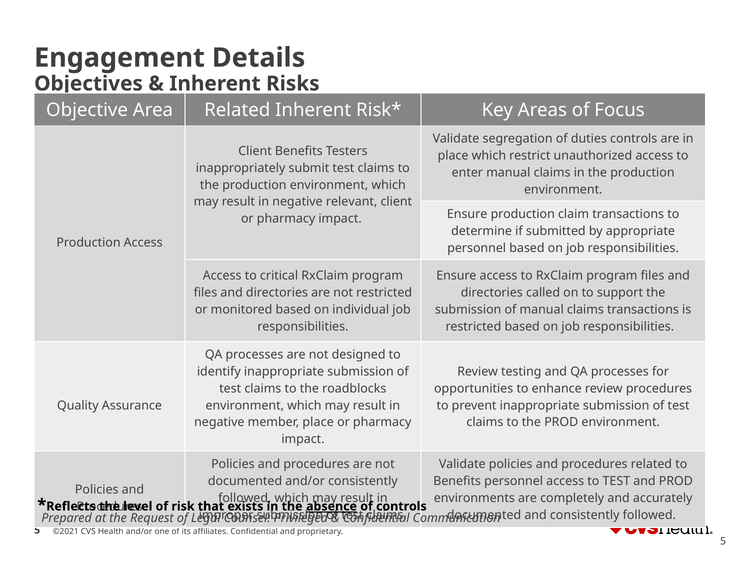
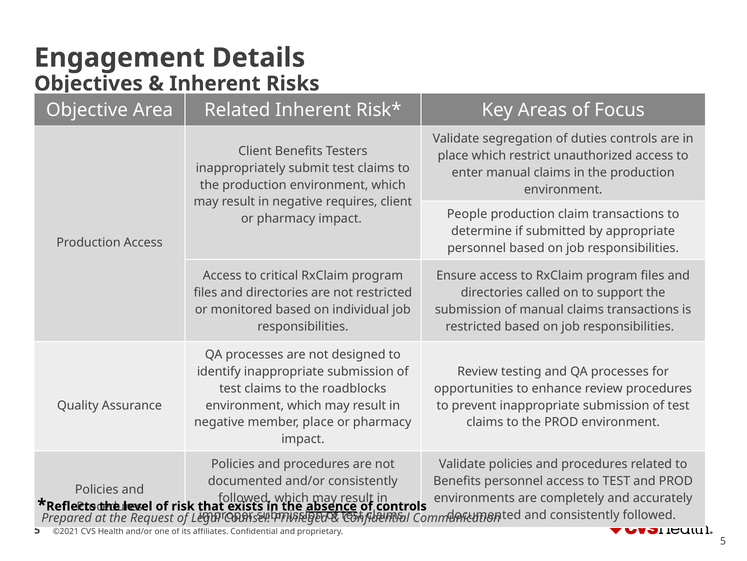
relevant: relevant -> requires (352, 202)
Ensure: Ensure -> People (467, 214)
